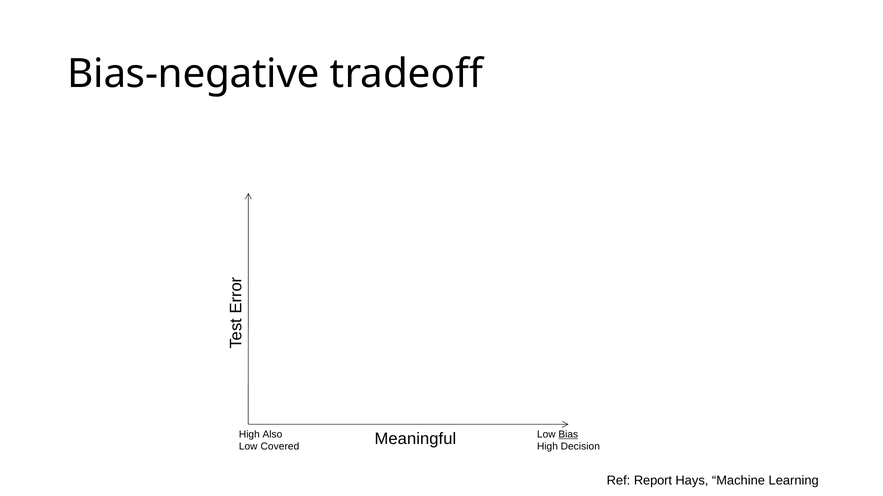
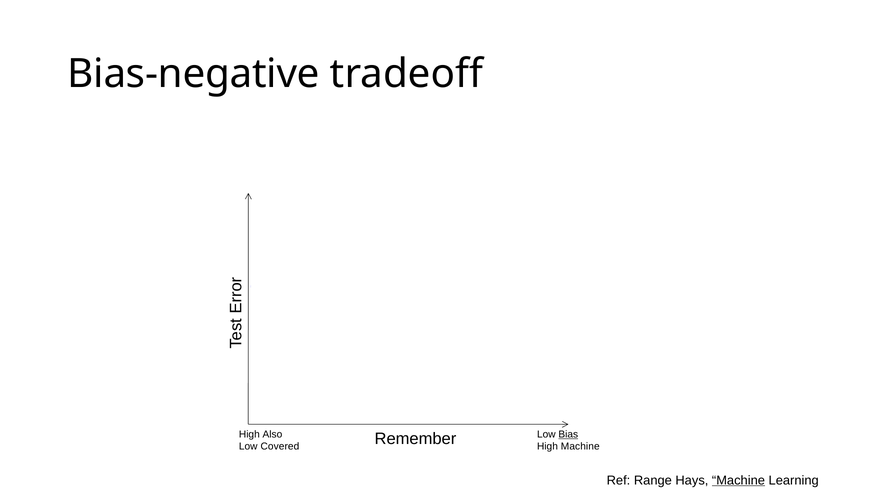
Meaningful: Meaningful -> Remember (415, 439)
High Decision: Decision -> Machine (580, 447)
Report: Report -> Range (653, 481)
Machine underline: none -> present (738, 481)
